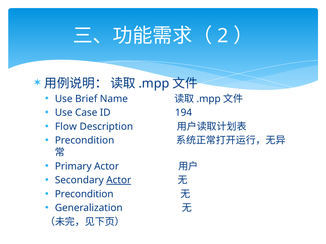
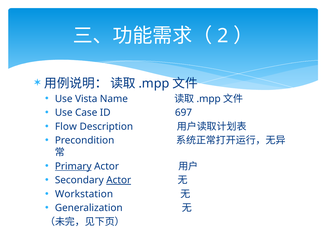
Brief: Brief -> Vista (86, 99)
194: 194 -> 697 (184, 113)
Primary underline: none -> present (73, 167)
Precondition: Precondition -> Workstation (84, 194)
